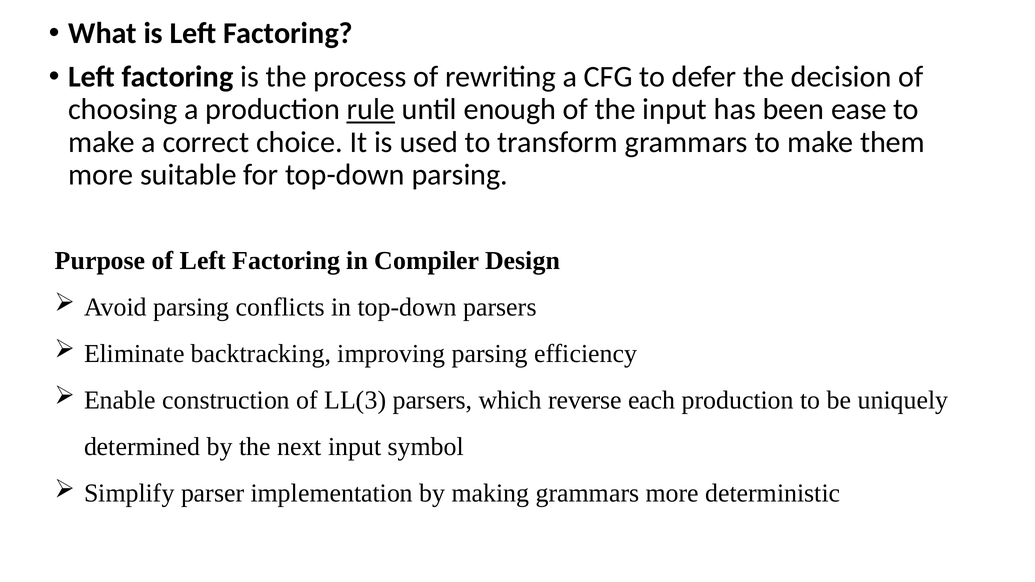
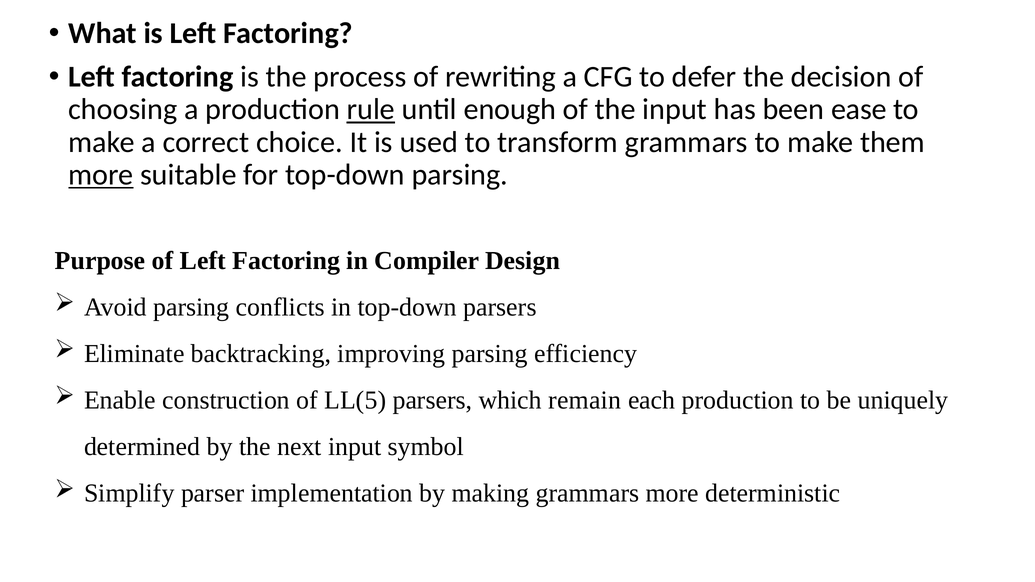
more underline: none -> present (101, 175)
LL(3: LL(3 -> LL(5 (355, 400)
reverse: reverse -> remain (585, 400)
